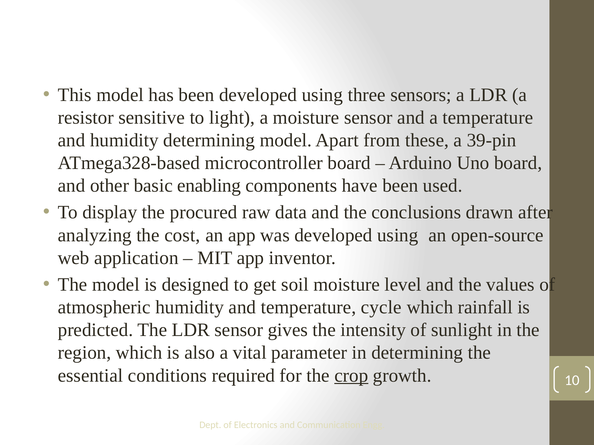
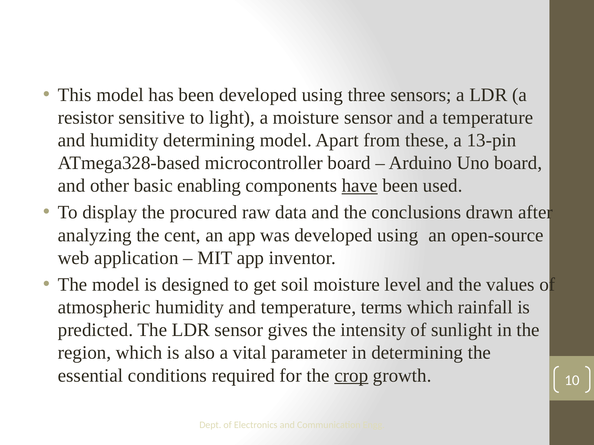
39-pin: 39-pin -> 13-pin (492, 140)
have underline: none -> present (360, 186)
cost: cost -> cent (182, 235)
cycle: cycle -> terms (381, 308)
